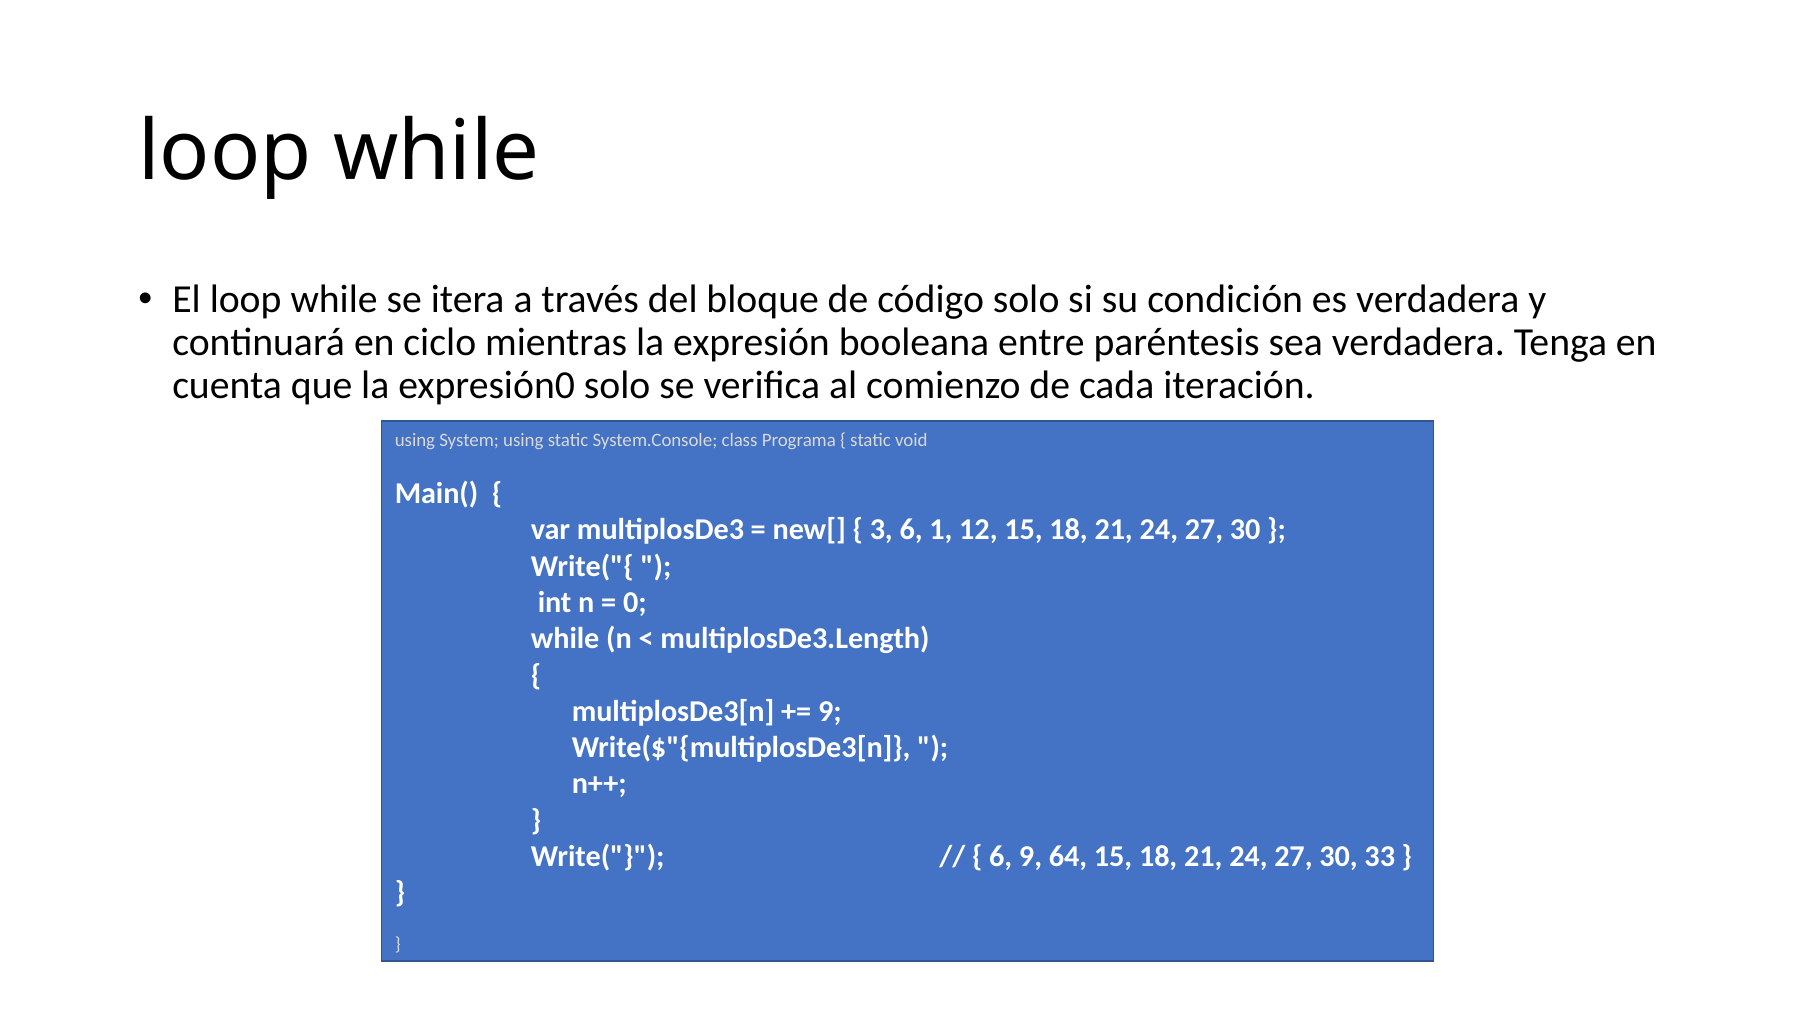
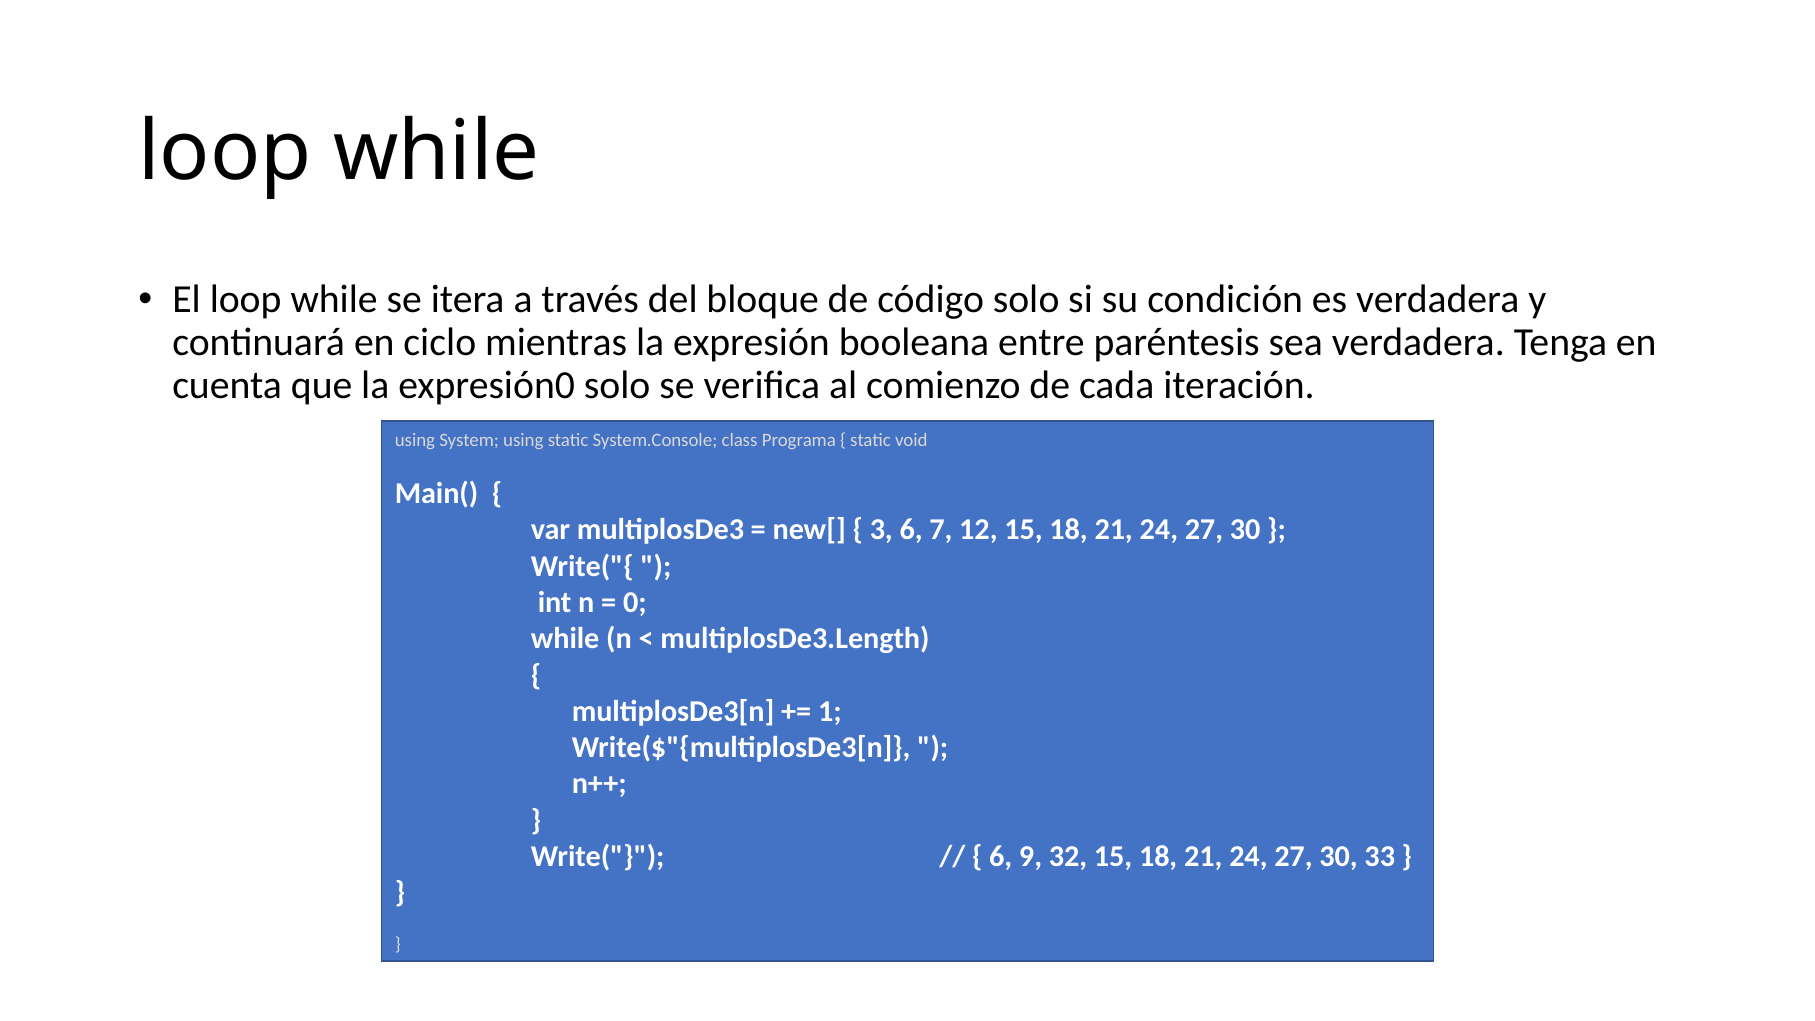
1: 1 -> 7 (941, 530)
9: 9 -> 1 (830, 711)
64: 64 -> 32 (1068, 857)
